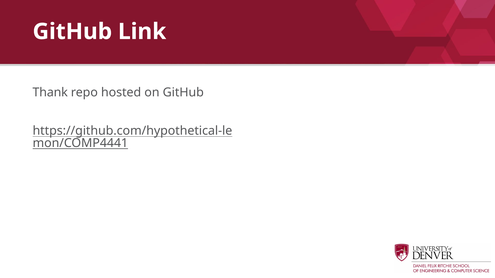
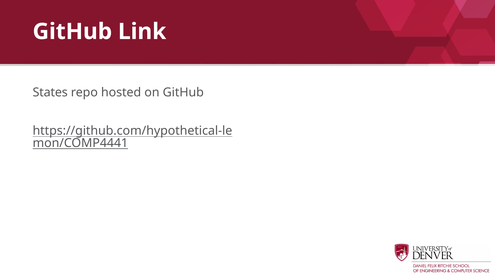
Thank: Thank -> States (50, 93)
